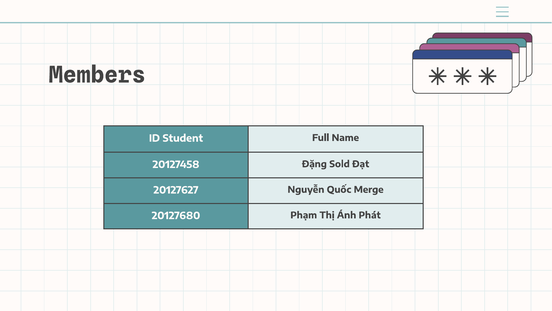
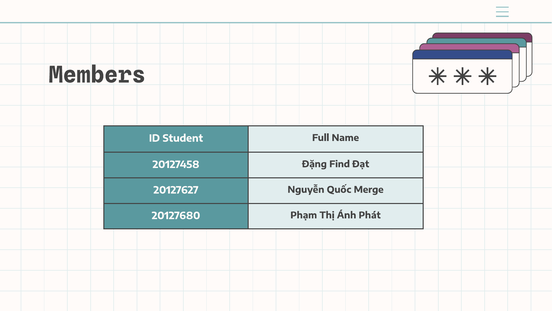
Sold: Sold -> Find (340, 164)
